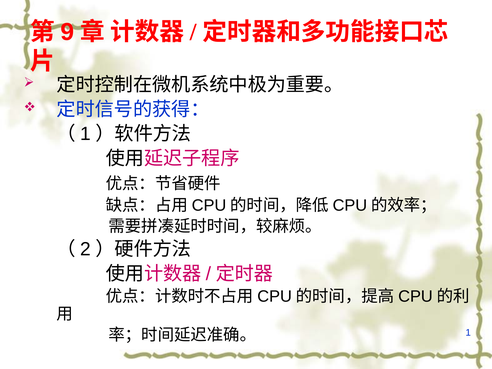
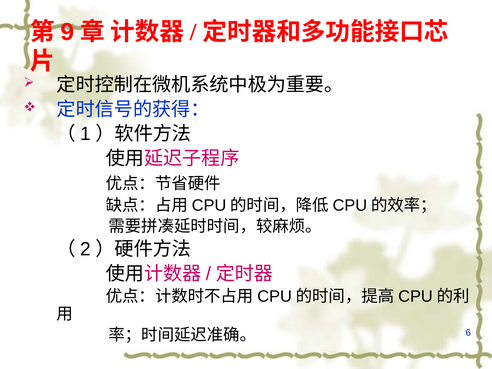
1: 1 -> 6 (468, 333)
